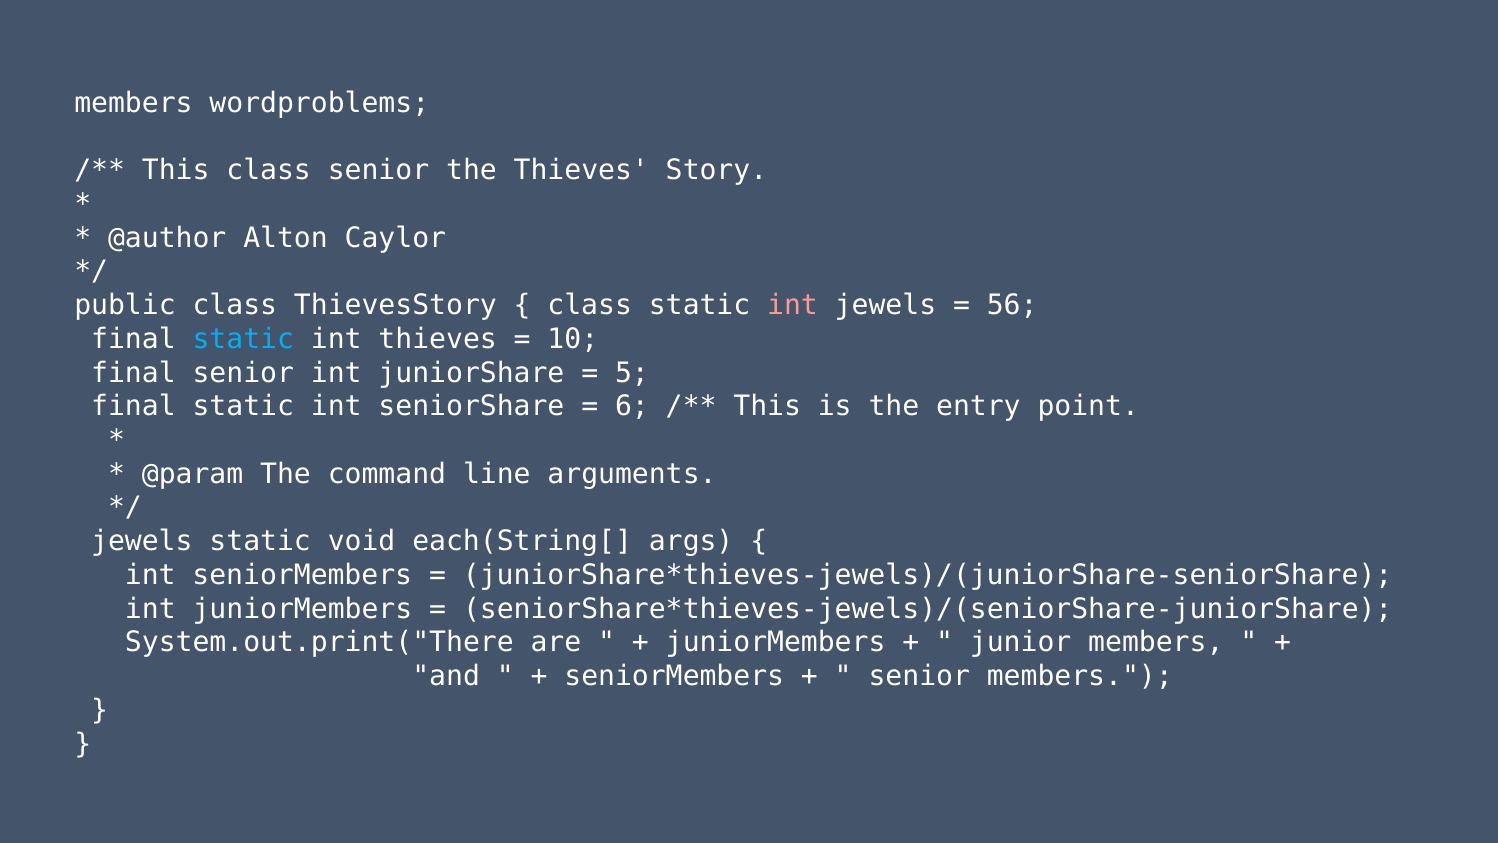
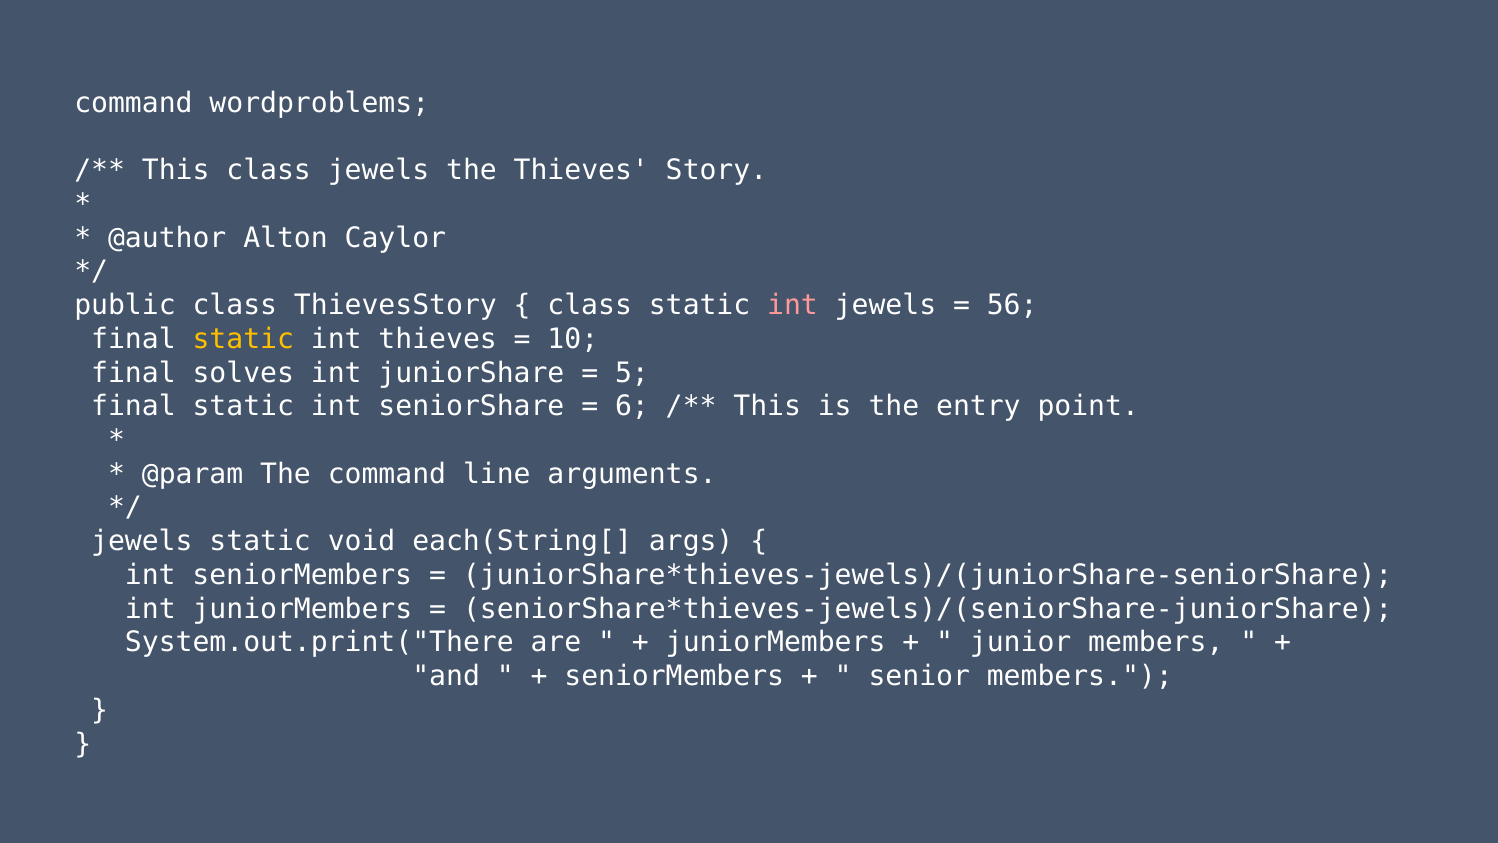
members: members -> command (133, 103)
class senior: senior -> jewels (378, 170)
static colour: light blue -> yellow (243, 339)
final senior: senior -> solves (243, 373)
